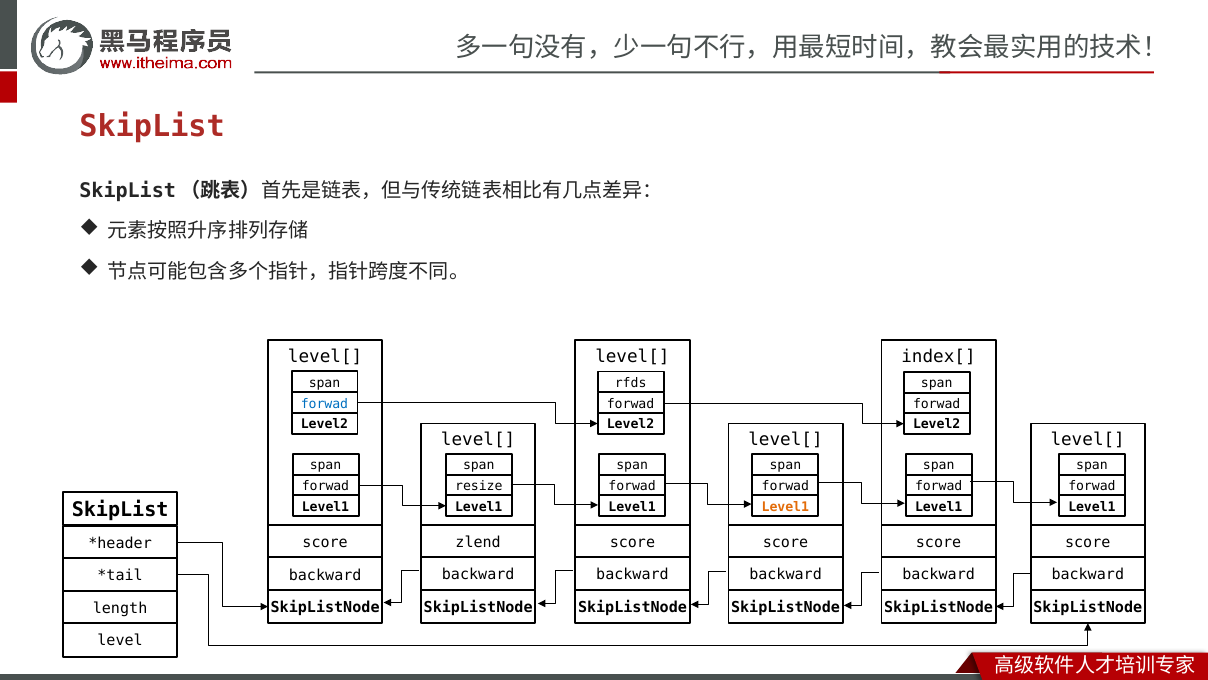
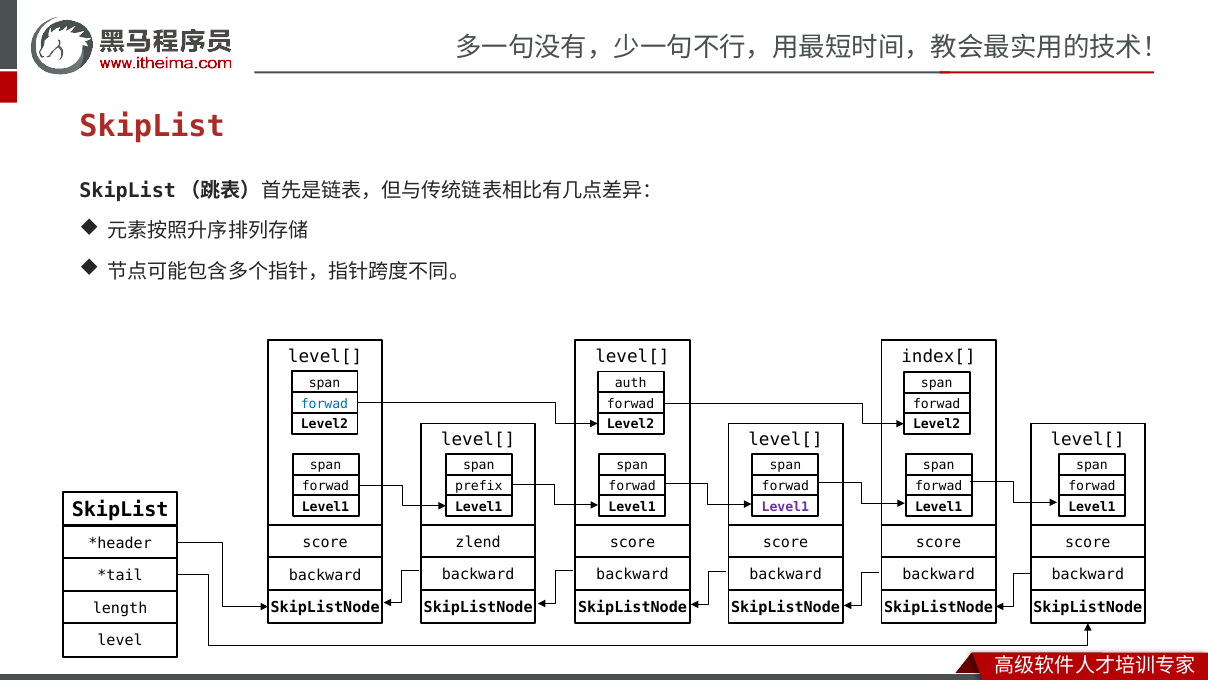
rfds: rfds -> auth (631, 383)
resize: resize -> prefix (479, 486)
Level1 colour: orange -> purple (785, 506)
